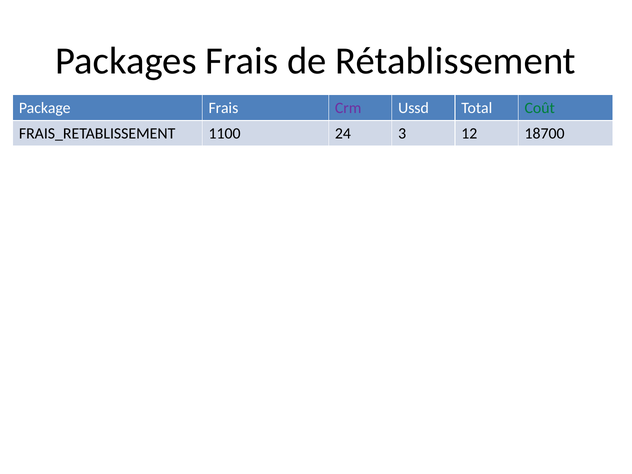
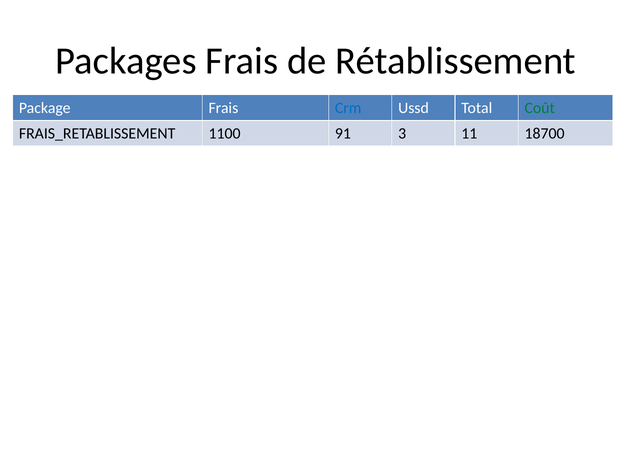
Crm colour: purple -> blue (348, 108)
24: 24 -> 91 (343, 133)
12: 12 -> 11 (469, 133)
